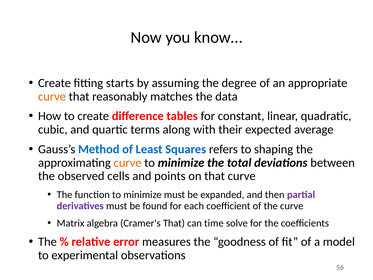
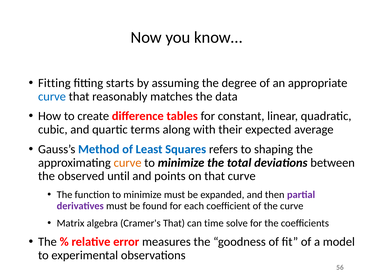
Create: Create -> Fitting (54, 83)
curve colour: orange -> blue (52, 96)
cells: cells -> until (118, 176)
